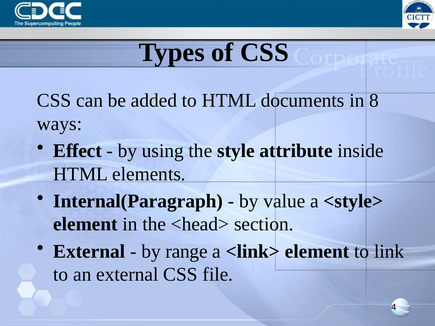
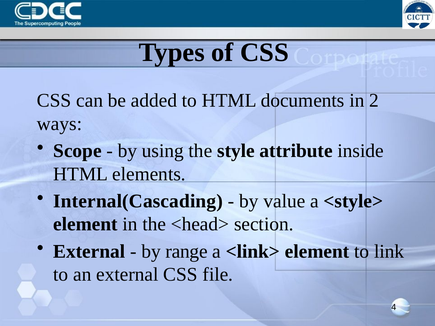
8: 8 -> 2 (374, 101)
Effect: Effect -> Scope (77, 151)
Internal(Paragraph: Internal(Paragraph -> Internal(Cascading (138, 201)
